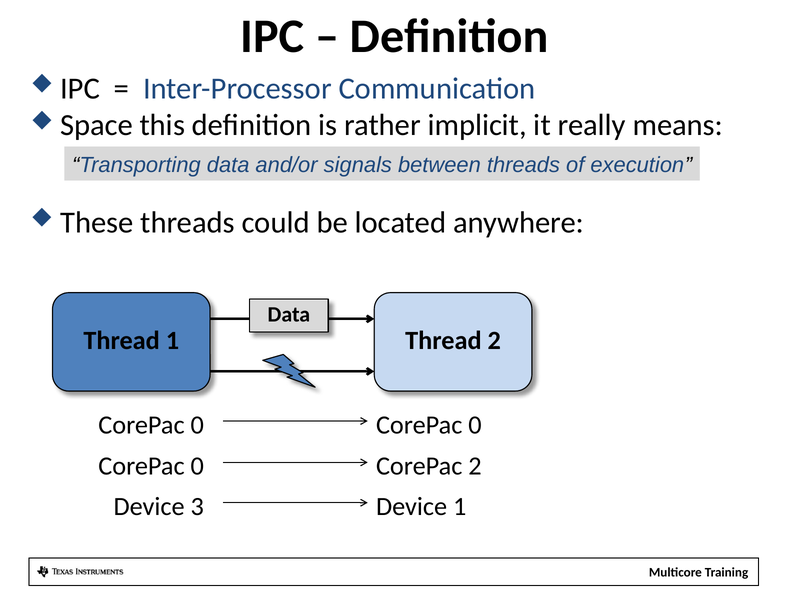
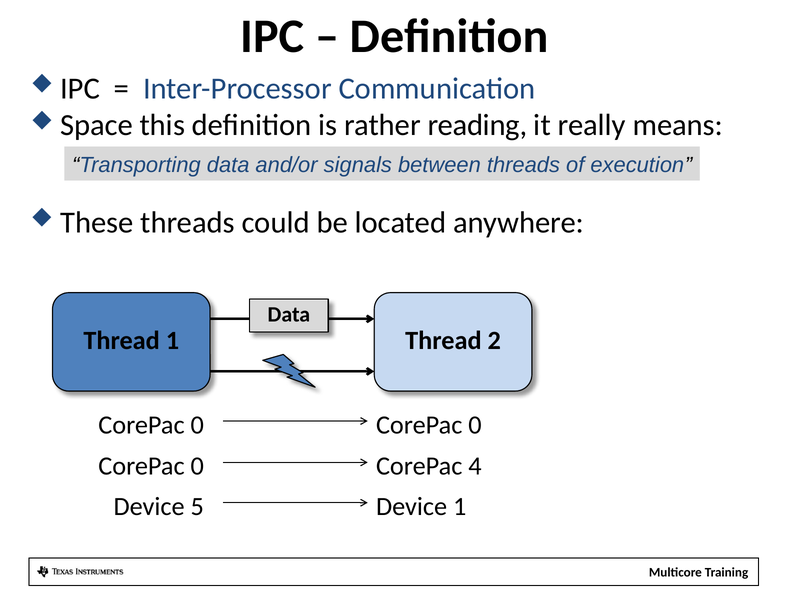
implicit: implicit -> reading (477, 125)
CorePac 2: 2 -> 4 (475, 466)
3: 3 -> 5 (197, 507)
